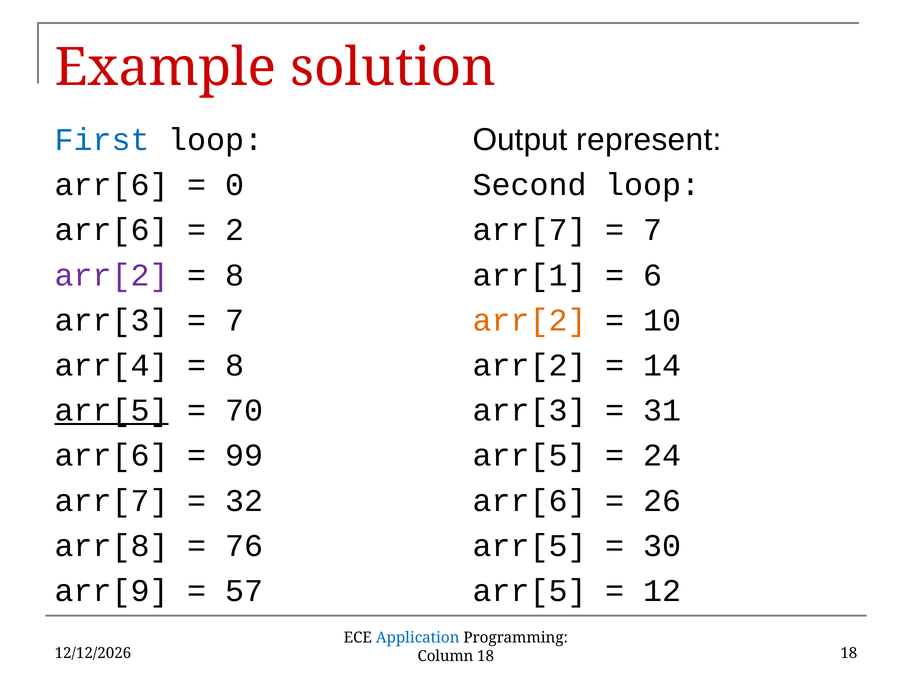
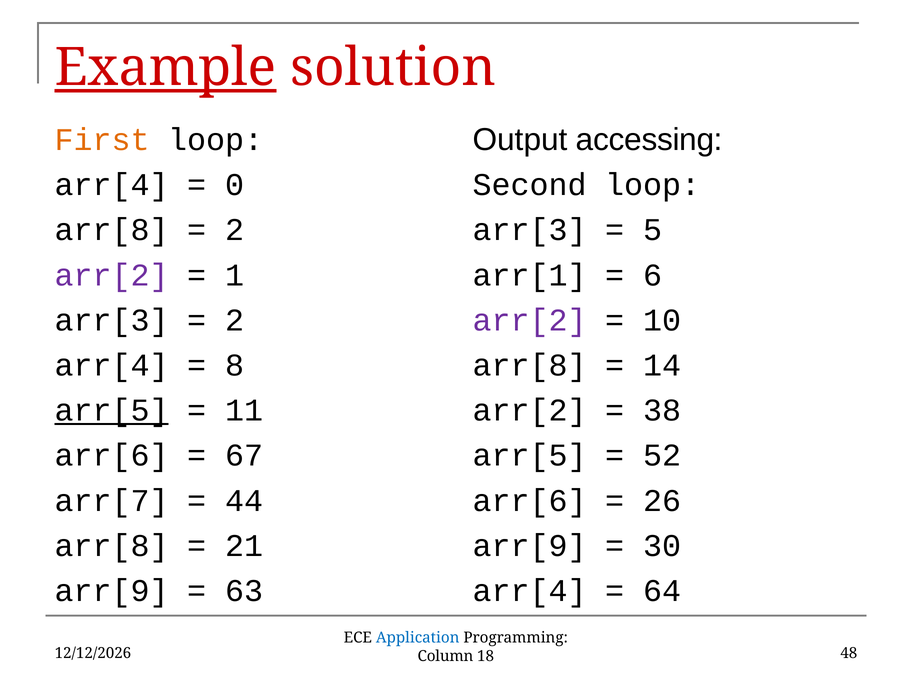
Example underline: none -> present (166, 68)
represent: represent -> accessing (649, 140)
First colour: blue -> orange (102, 140)
arr[6: arr[6 -> arr[4 (112, 185)
arr[6: arr[6 -> arr[8 (112, 230)
arr[7: arr[7 -> arr[3 (530, 230)
7: 7 -> 5 (653, 230)
8: 8 -> 1 (235, 275)
7: 7 -> 2 (235, 320)
arr[2 colour: orange -> purple (530, 320)
arr[2: arr[2 -> arr[8 (530, 365)
70: 70 -> 11 (244, 410)
arr[3: arr[3 -> arr[2 (530, 410)
31: 31 -> 38 (662, 410)
99: 99 -> 67 (244, 455)
24: 24 -> 52 (662, 455)
32: 32 -> 44 (244, 501)
76: 76 -> 21 (244, 546)
arr[5: arr[5 -> arr[9 (530, 546)
57: 57 -> 63 (244, 591)
arr[5: arr[5 -> arr[4 (530, 591)
12: 12 -> 64 (662, 591)
18 18: 18 -> 48 (849, 653)
